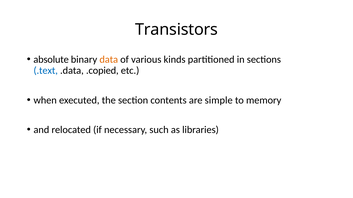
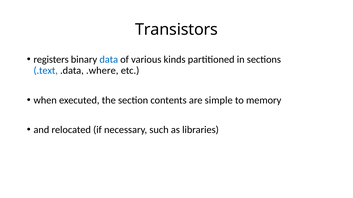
absolute: absolute -> registers (51, 60)
data colour: orange -> blue (109, 60)
.copied: .copied -> .where (102, 71)
